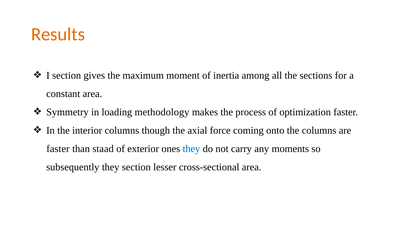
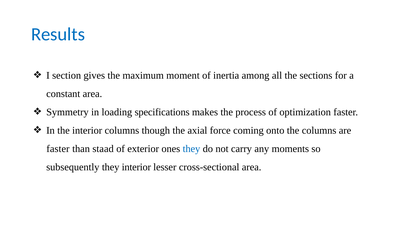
Results colour: orange -> blue (58, 34)
methodology: methodology -> specifications (162, 112)
they section: section -> interior (136, 167)
